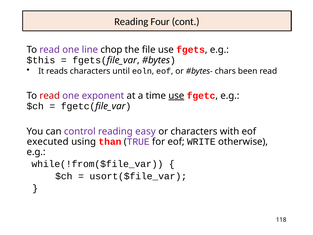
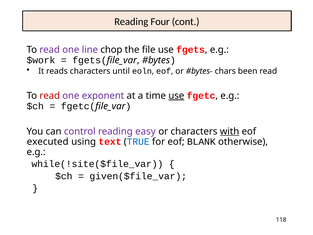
$this: $this -> $work (41, 60)
with underline: none -> present (230, 131)
than: than -> text (110, 142)
TRUE colour: purple -> blue (138, 142)
WRITE: WRITE -> BLANK (201, 142)
while(!from($file_var: while(!from($file_var -> while(!site($file_var (97, 164)
usort($file_var: usort($file_var -> given($file_var (138, 176)
